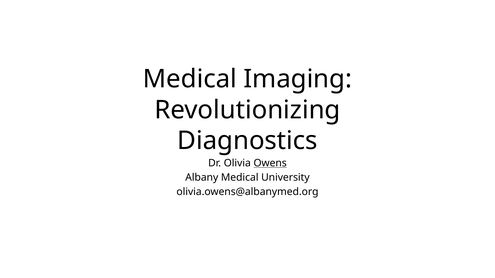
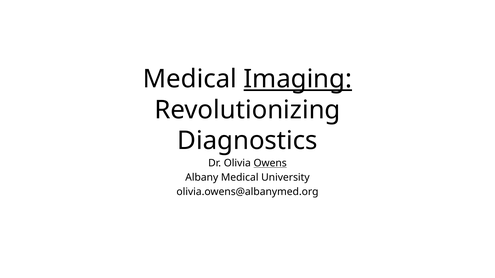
Imaging underline: none -> present (298, 79)
